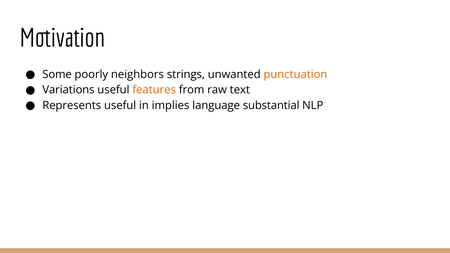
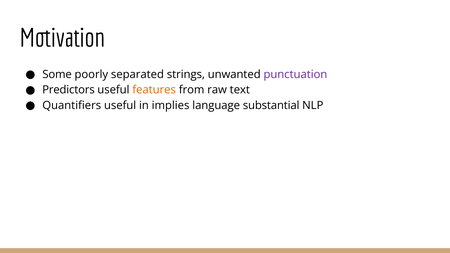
neighbors: neighbors -> separated (137, 74)
punctuation colour: orange -> purple (295, 74)
Variations: Variations -> Predictors (68, 90)
Represents: Represents -> Quantifiers (72, 105)
